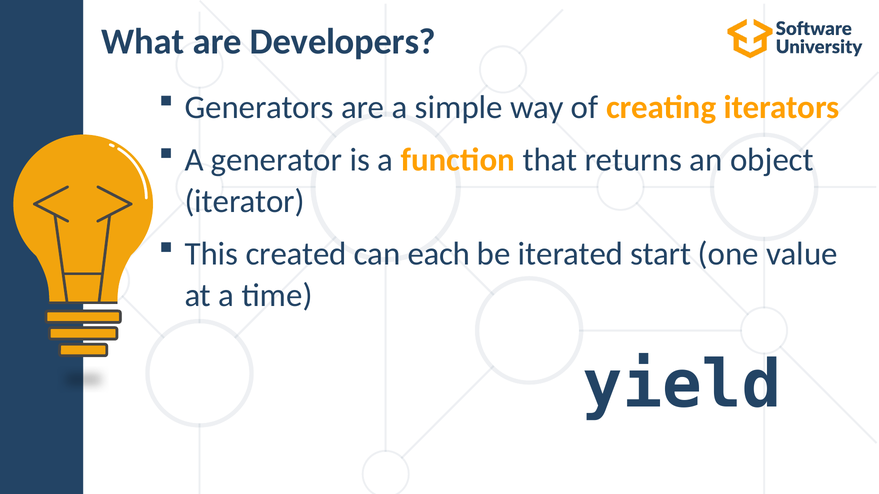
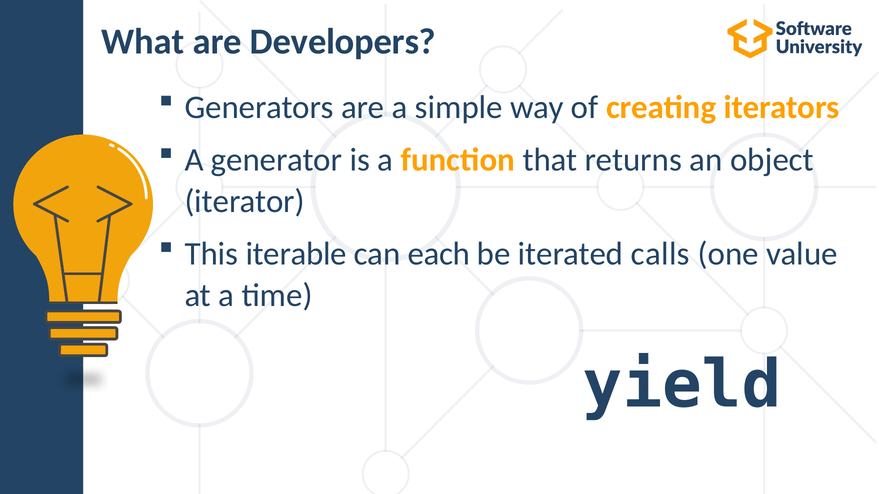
created: created -> iterable (296, 254)
start: start -> calls (660, 254)
